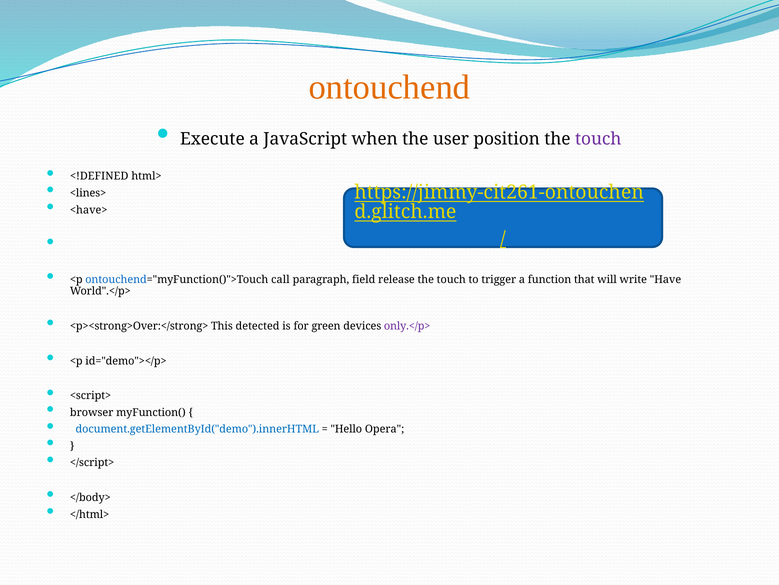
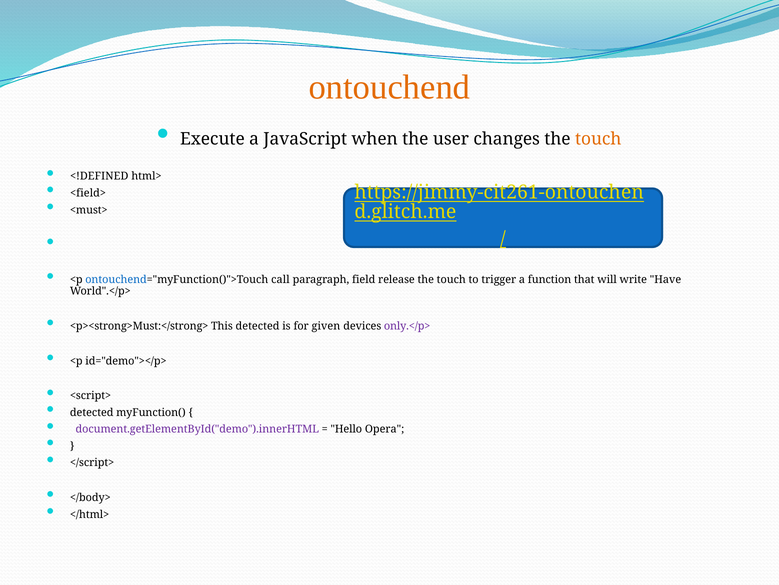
position: position -> changes (507, 139)
touch colour: purple -> orange (598, 139)
<lines>: <lines> -> <field> (88, 193)
<have>: <have> -> <must> (89, 210)
<p><strong>Over:</strong>: <p><strong>Over:</strong> -> <p><strong>Must:</strong> (139, 326)
green: green -> given (326, 326)
browser: browser -> detected (92, 412)
document.getElementById("demo").innerHTML colour: blue -> purple (197, 429)
